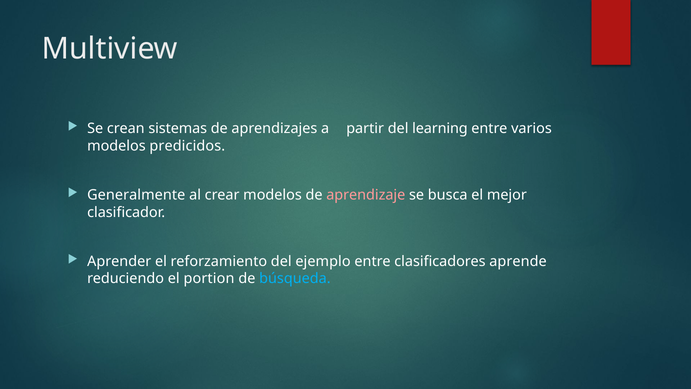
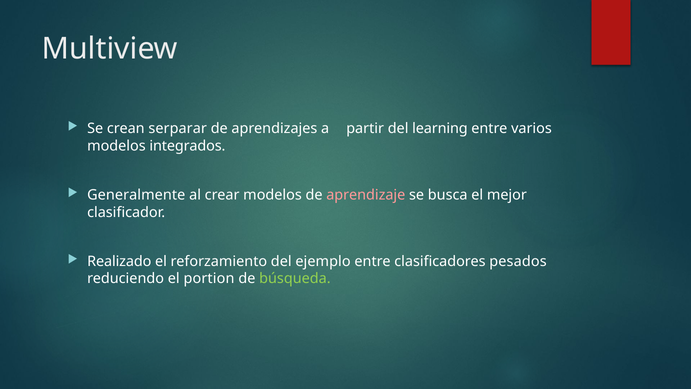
sistemas: sistemas -> serparar (178, 129)
predicidos: predicidos -> integrados (187, 146)
Aprender: Aprender -> Realizado (119, 261)
aprende: aprende -> pesados (518, 261)
búsqueda colour: light blue -> light green (295, 278)
